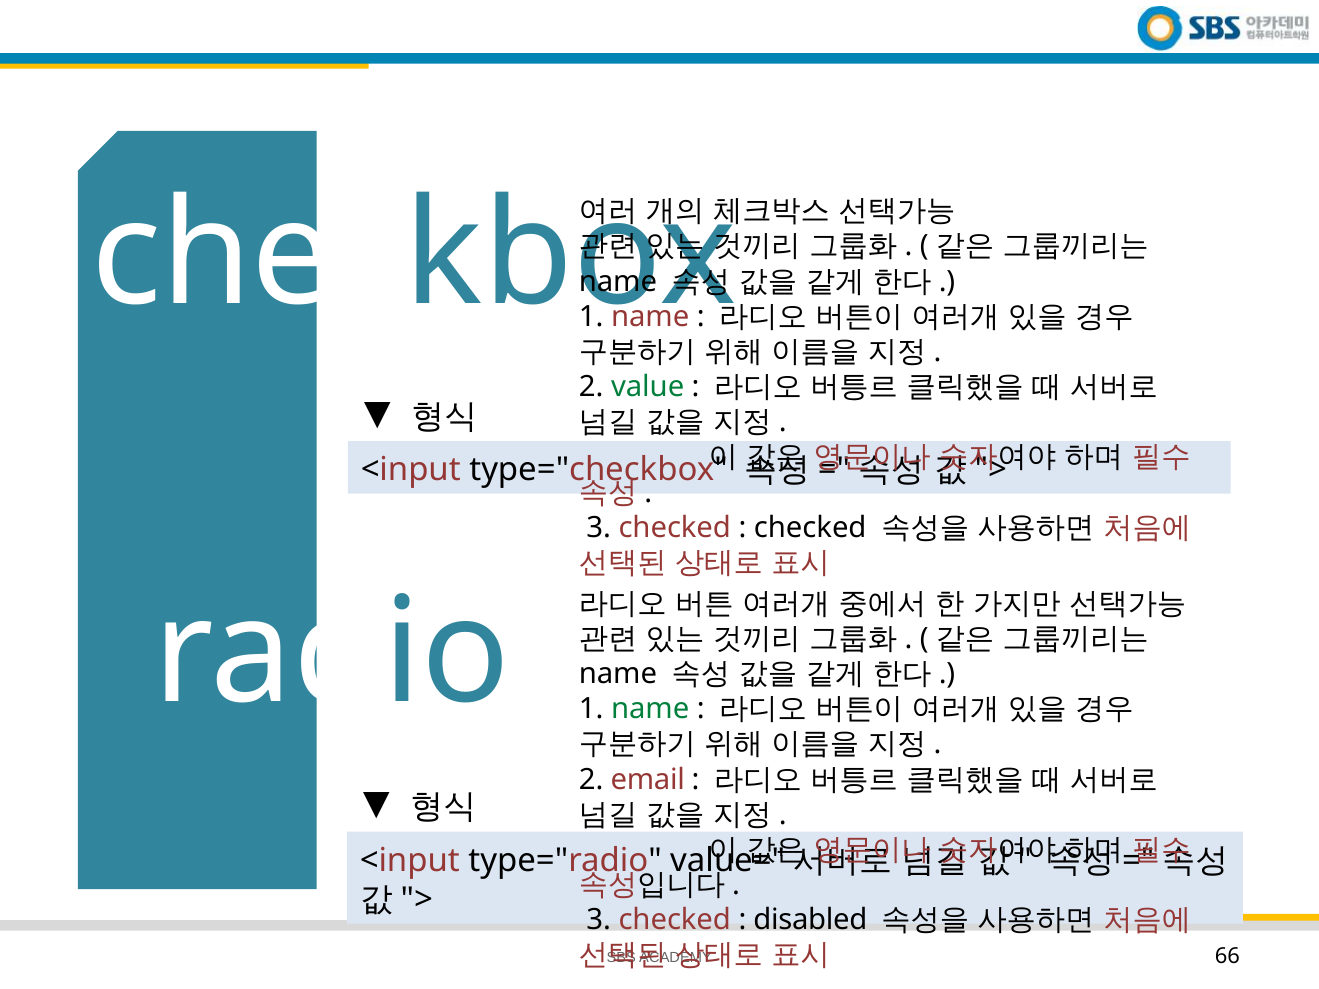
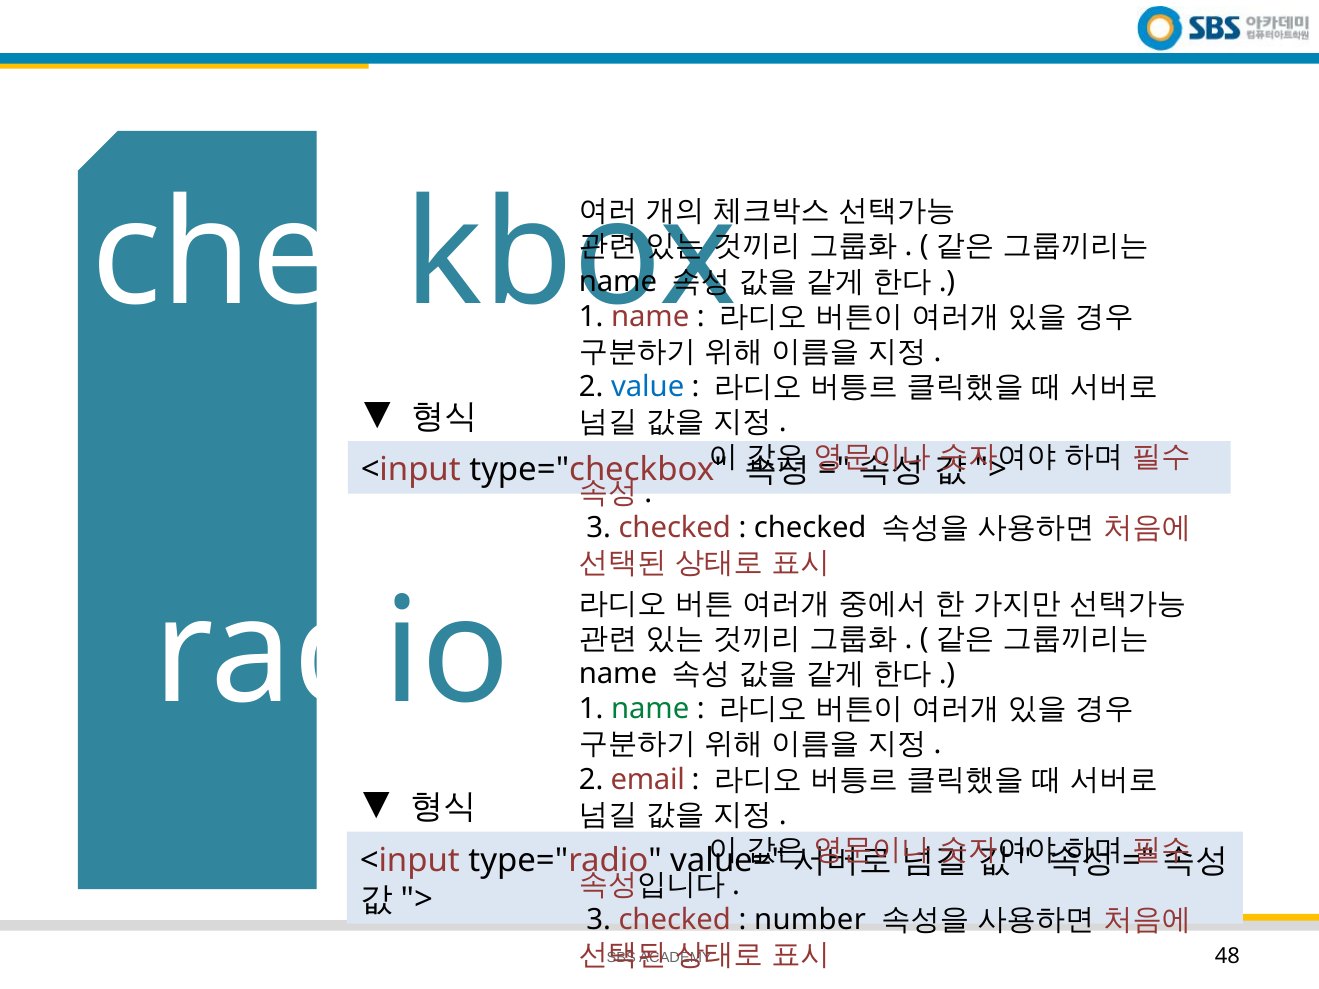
value colour: green -> blue (648, 387)
disabled: disabled -> number (810, 920)
66: 66 -> 48 (1227, 957)
